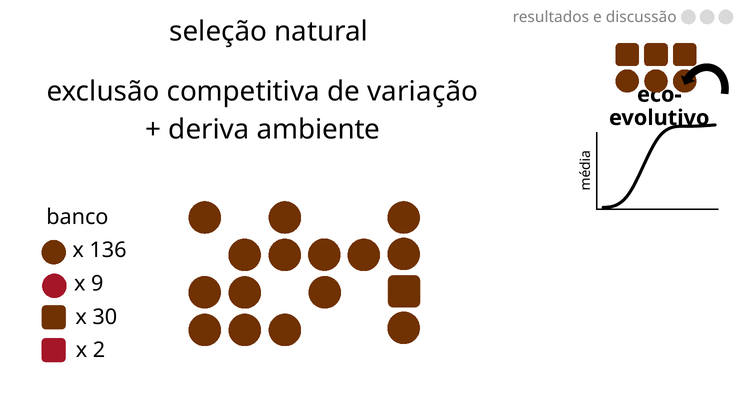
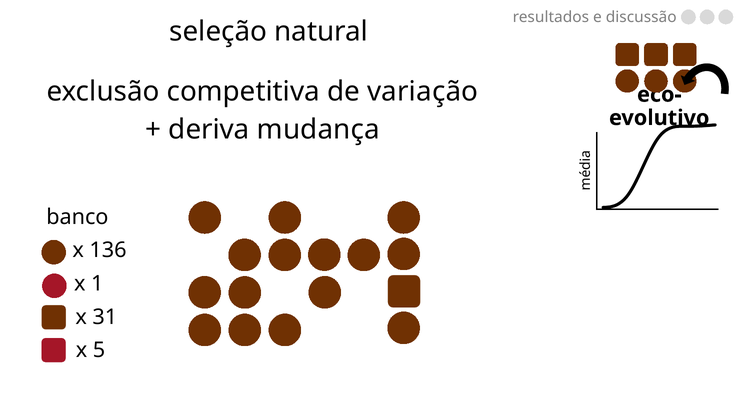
ambiente: ambiente -> mudança (318, 129)
9: 9 -> 1 (97, 284)
30: 30 -> 31 (105, 317)
2: 2 -> 5 (99, 350)
